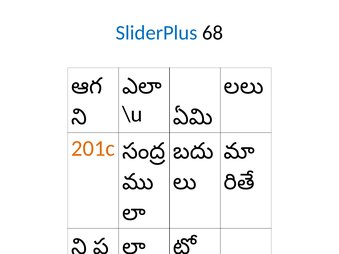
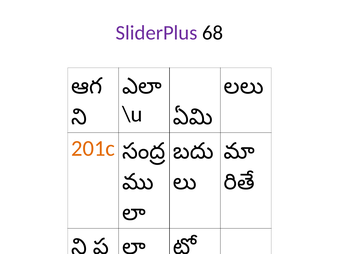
SliderPlus colour: blue -> purple (157, 33)
